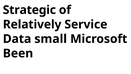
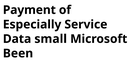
Strategic: Strategic -> Payment (29, 10)
Relatively: Relatively -> Especially (32, 24)
